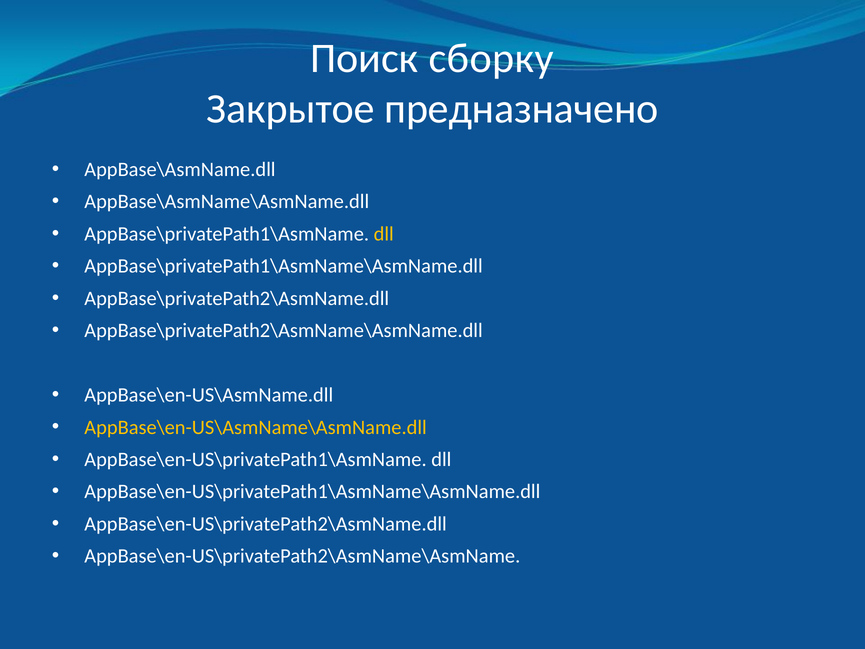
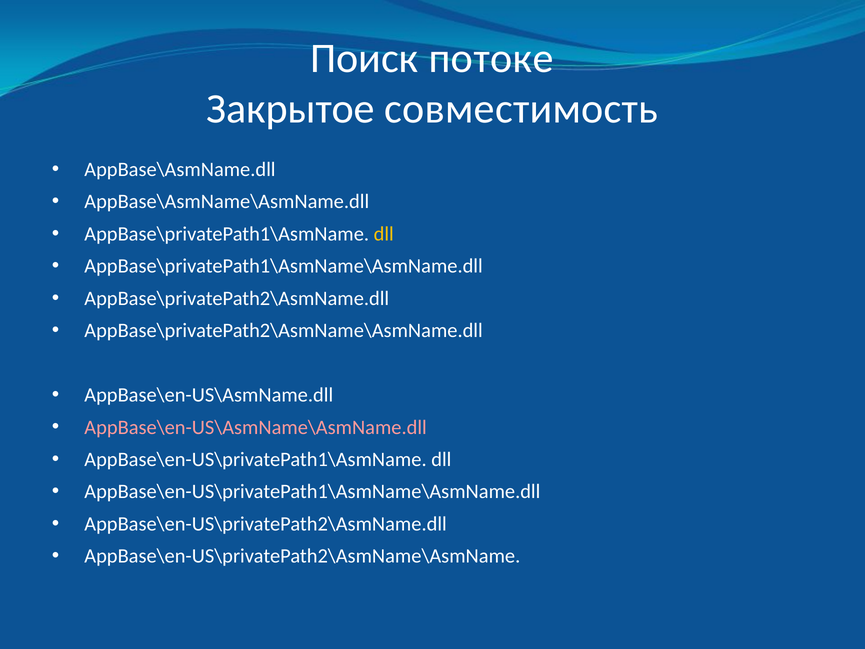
сборку: сборку -> потоке (491, 58)
предназначено: предназначено -> совместимость (521, 109)
AppBase\en-US\AsmName\AsmName.dll colour: yellow -> pink (256, 427)
